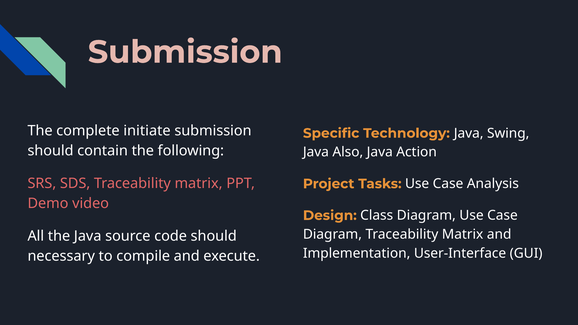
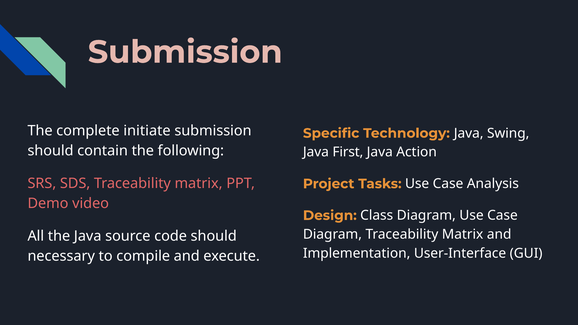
Also: Also -> First (348, 152)
